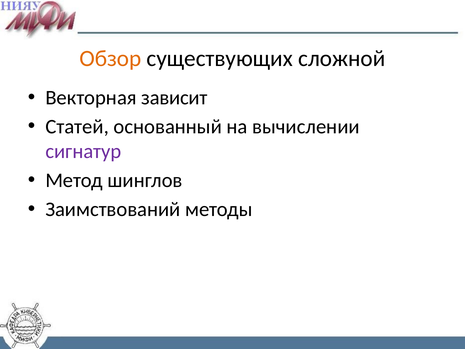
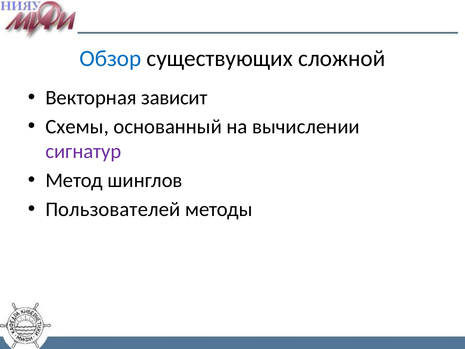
Обзор colour: orange -> blue (110, 59)
Статей: Статей -> Схемы (77, 126)
Заимствований: Заимствований -> Пользователей (113, 209)
